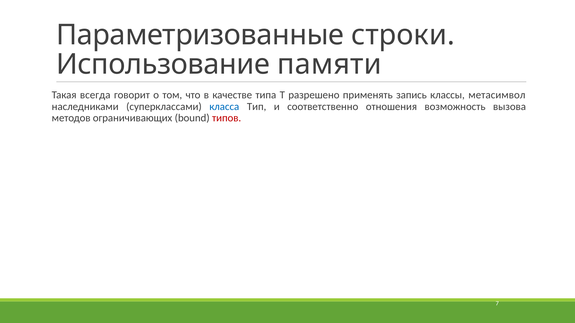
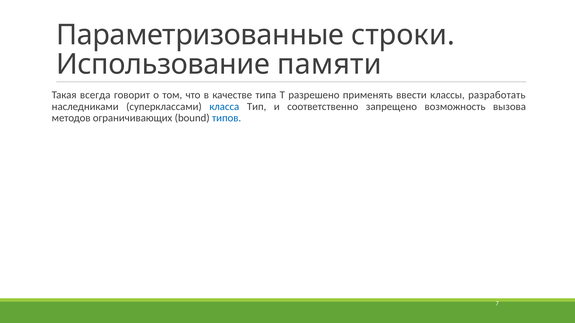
запись: запись -> ввести (411, 95)
метасимвол: метасимвол -> разработать (497, 95)
отношения: отношения -> запрещено (391, 107)
типов colour: red -> blue (227, 118)
